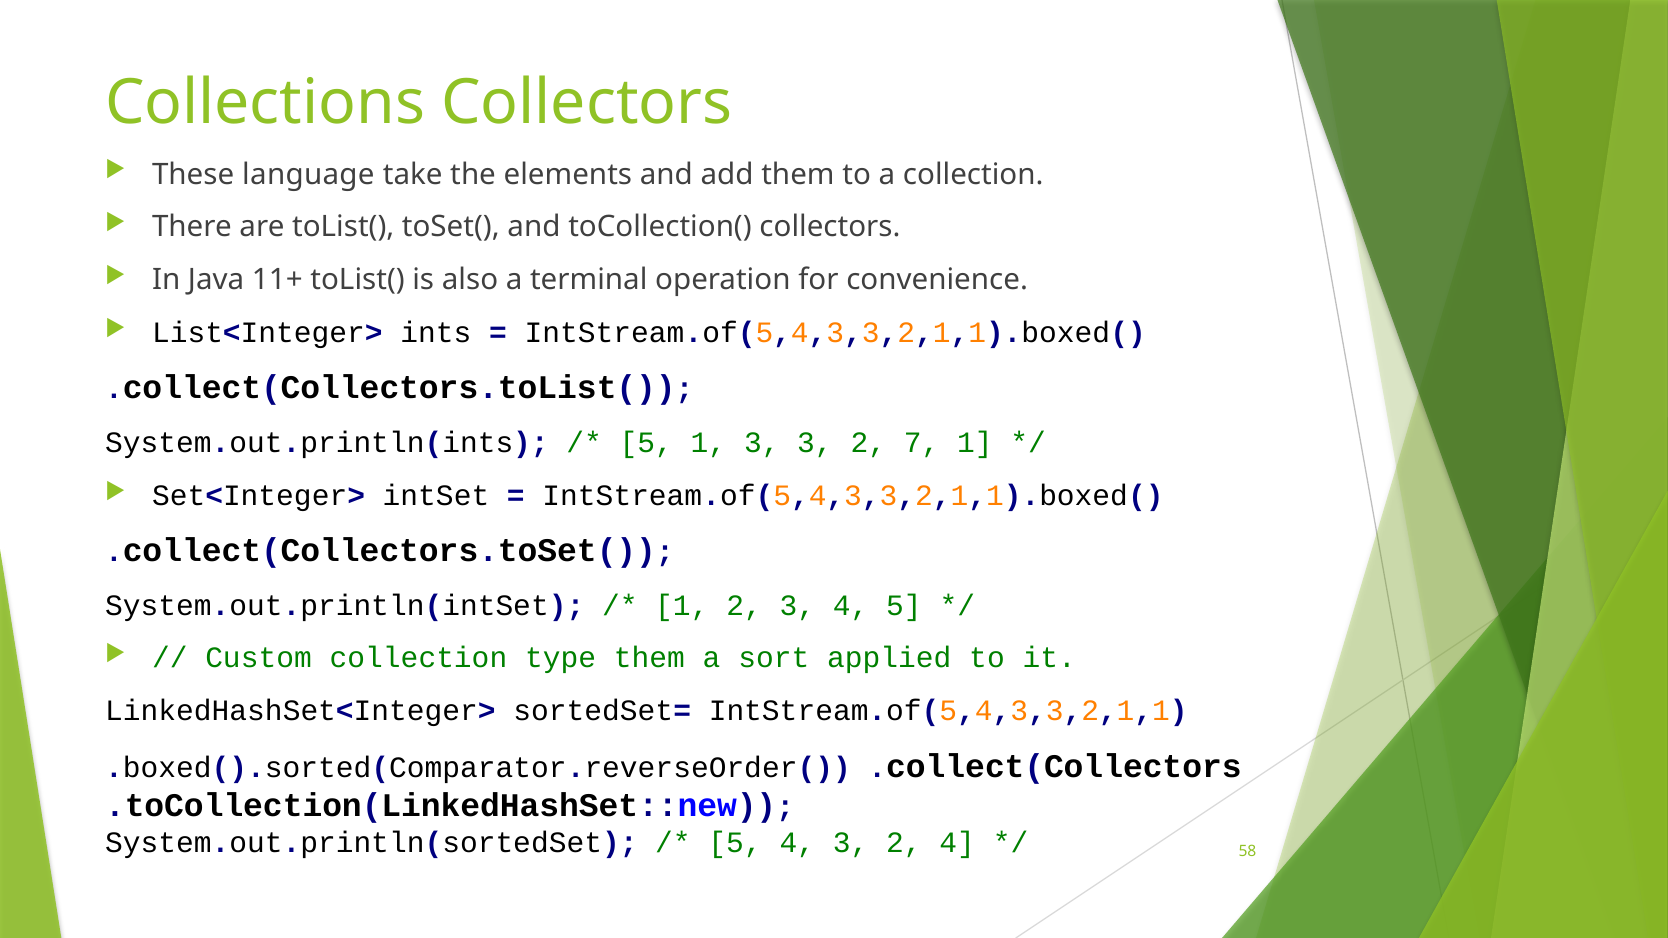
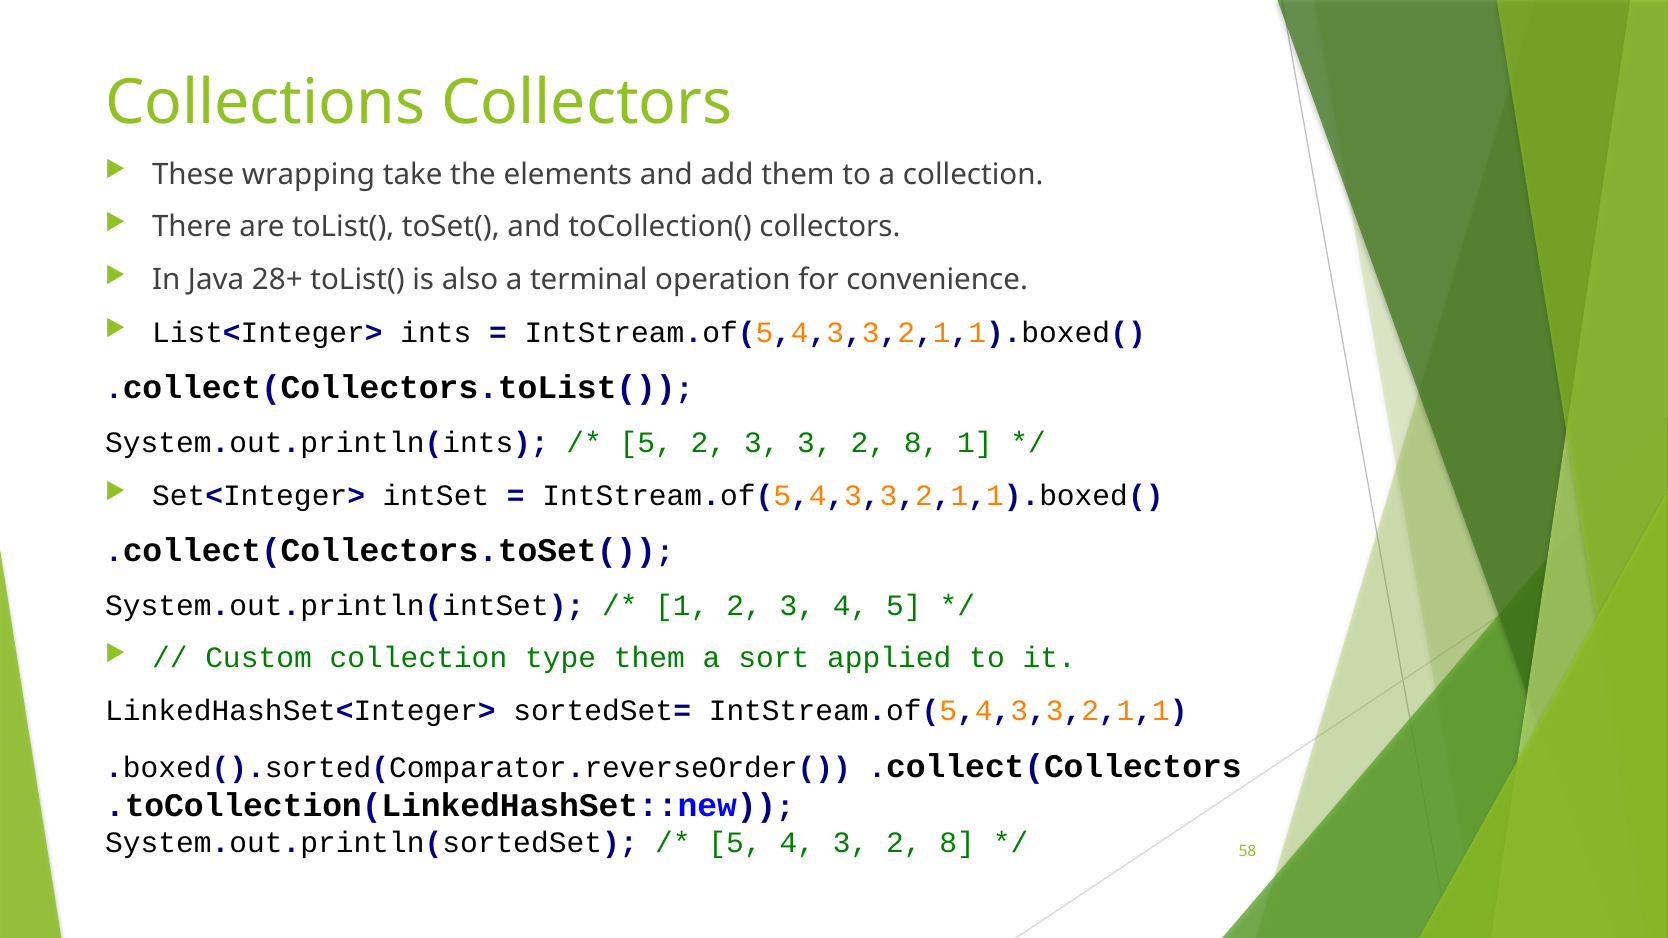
language: language -> wrapping (309, 174)
11+: 11+ -> 28+ (277, 280)
5 1: 1 -> 2 (708, 443)
3 3 2 7: 7 -> 8 (922, 443)
4 3 2 4: 4 -> 8 (957, 843)
